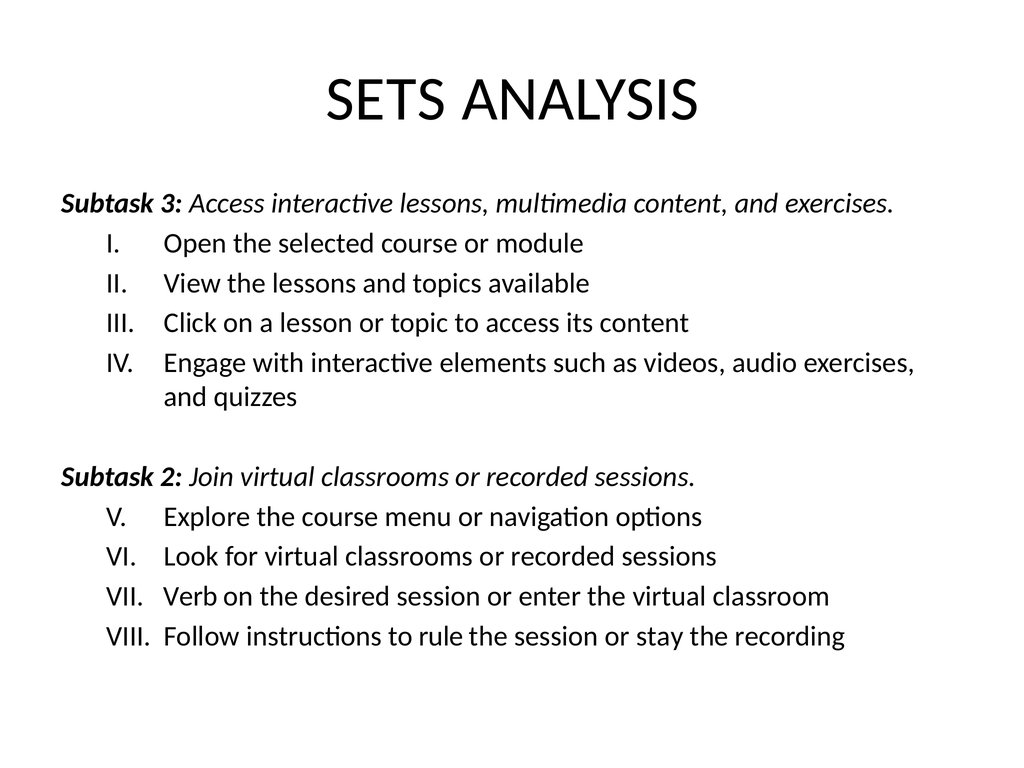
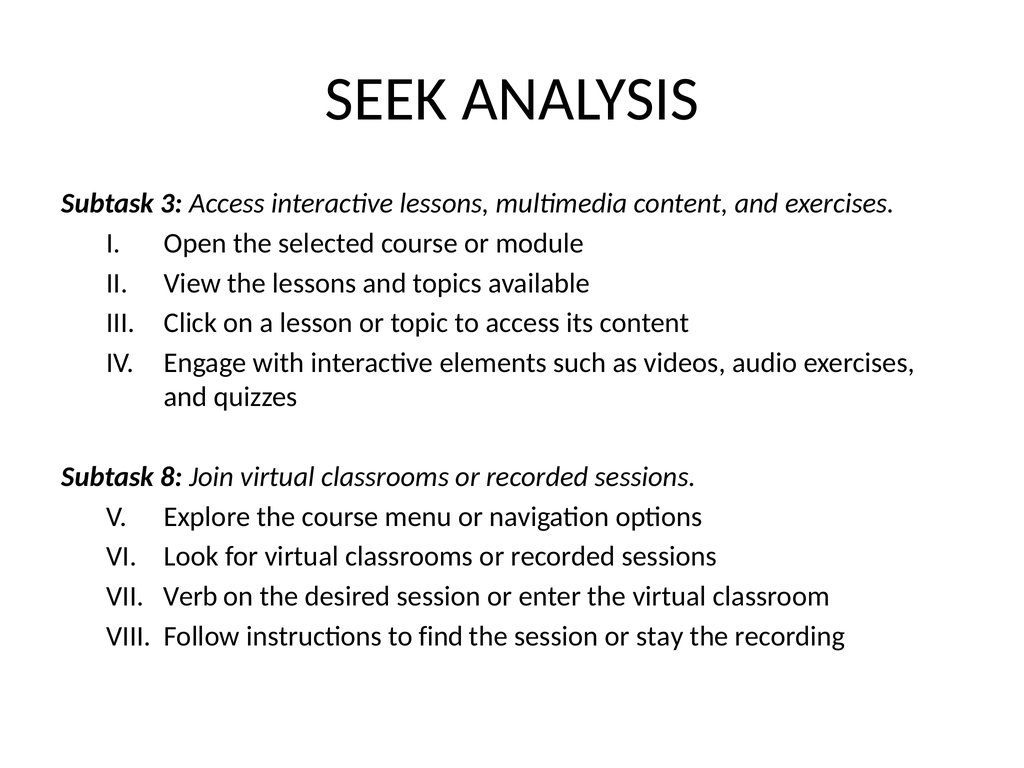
SETS: SETS -> SEEK (386, 99)
2: 2 -> 8 (171, 477)
rule: rule -> find (441, 636)
